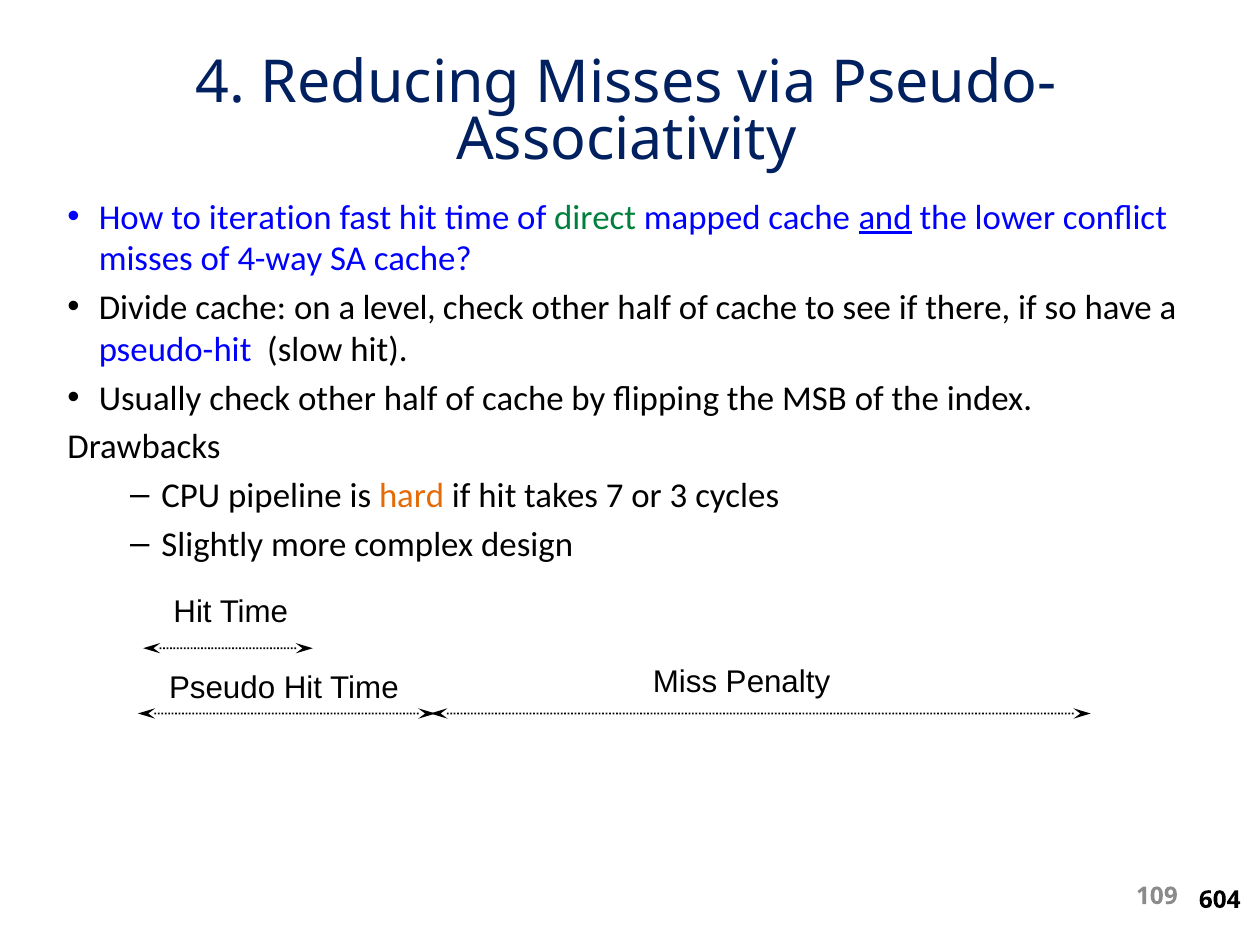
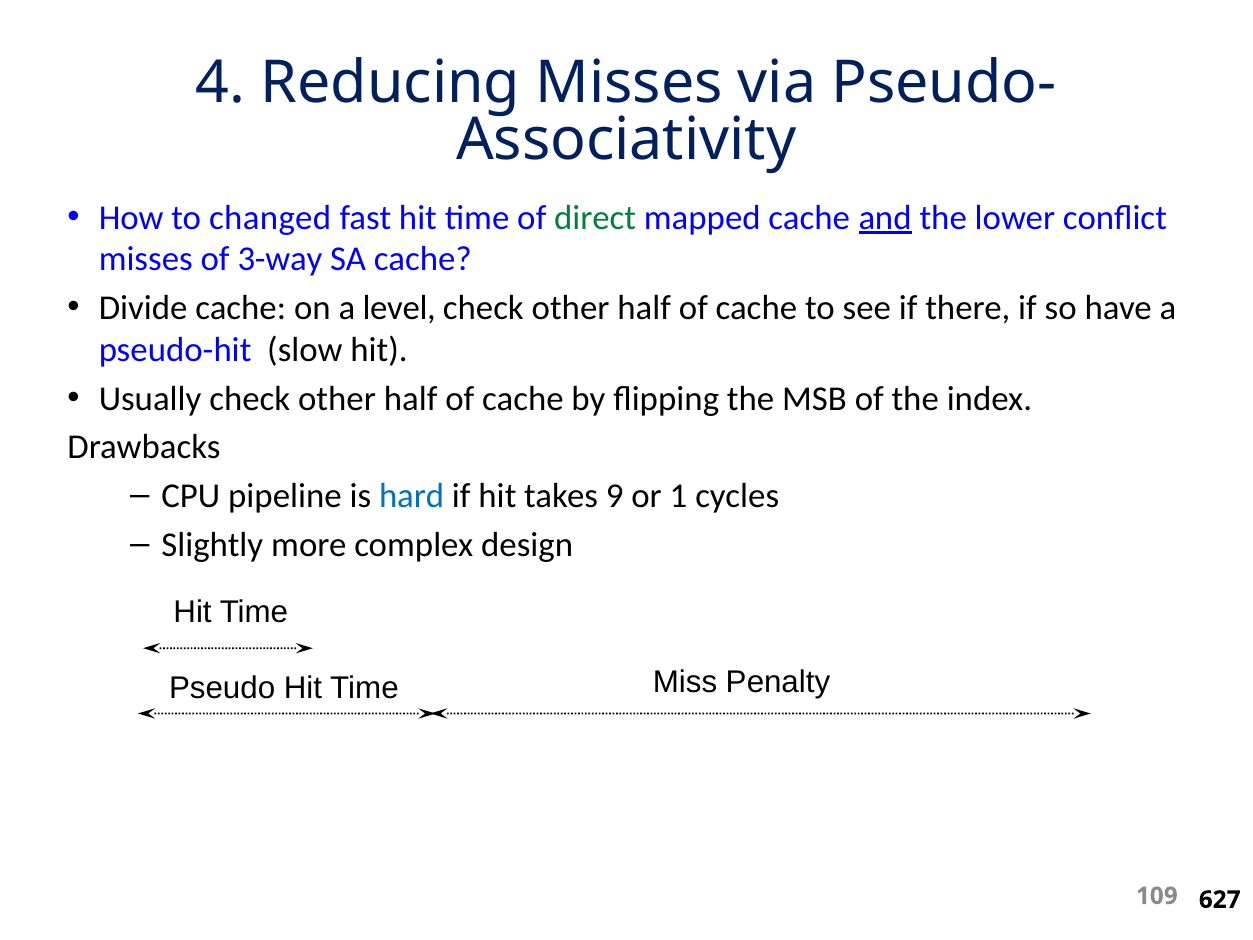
iteration: iteration -> changed (270, 218)
4-way: 4-way -> 3-way (280, 259)
hard colour: orange -> blue (412, 496)
7: 7 -> 9 (615, 496)
3: 3 -> 1 (678, 496)
604: 604 -> 627 (1220, 900)
